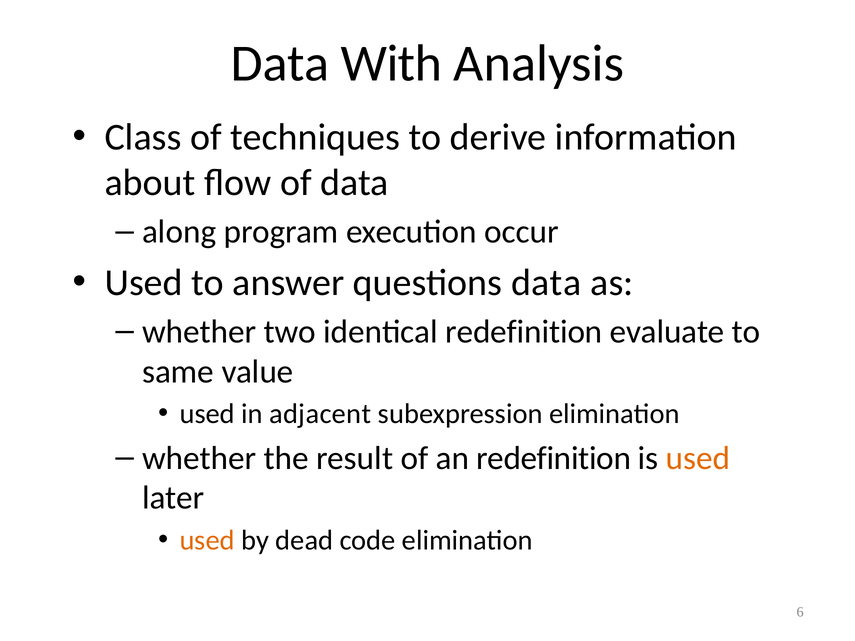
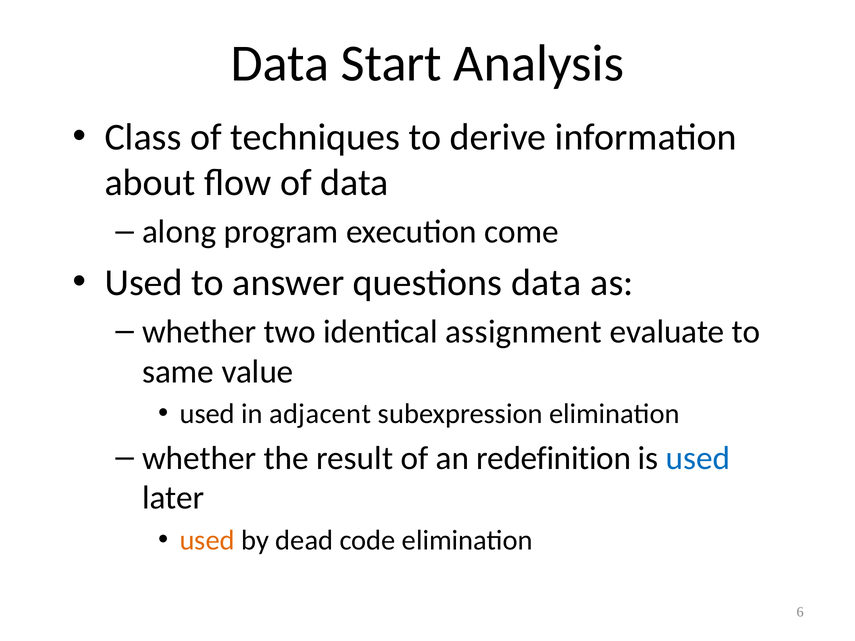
With: With -> Start (391, 64)
occur: occur -> come (522, 232)
identical redefinition: redefinition -> assignment (524, 332)
used colour: orange -> blue (698, 458)
